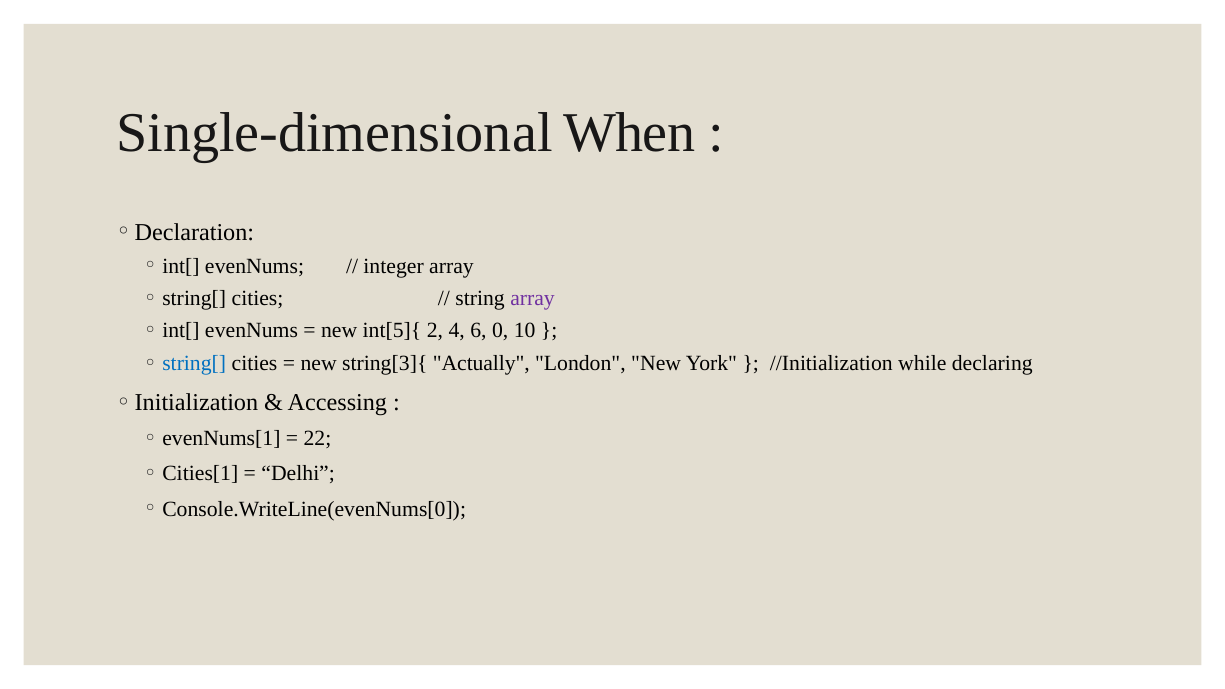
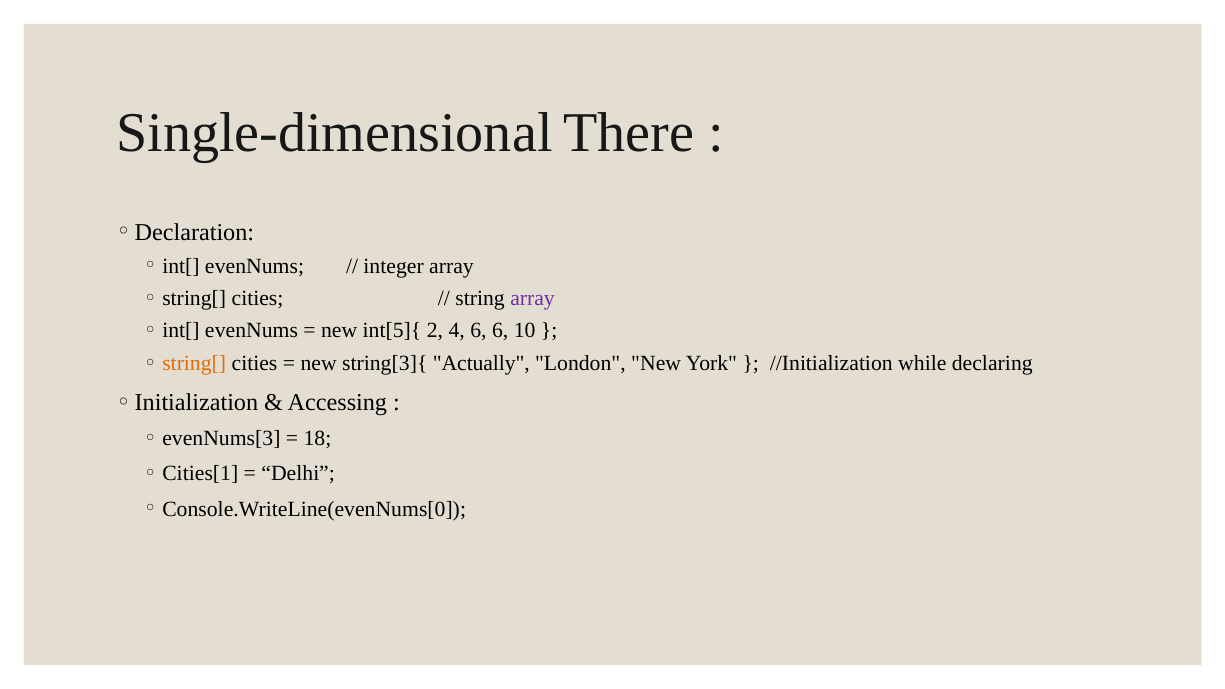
When: When -> There (629, 133)
6 0: 0 -> 6 (500, 331)
string[ colour: blue -> orange (194, 363)
evenNums[1: evenNums[1 -> evenNums[3 (221, 439)
22: 22 -> 18 (317, 439)
